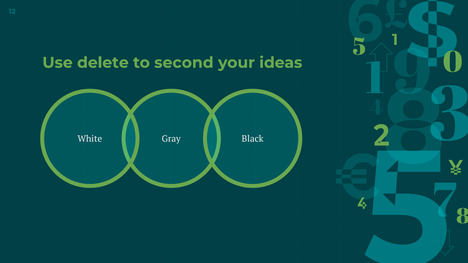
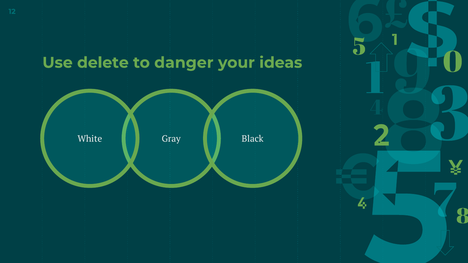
second: second -> danger (184, 63)
